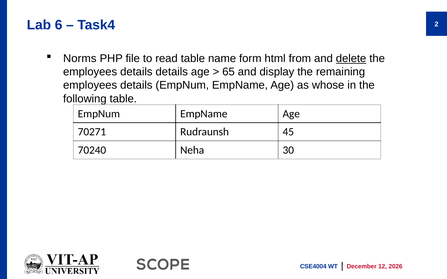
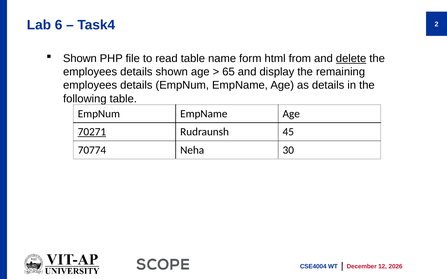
Norms: Norms -> Shown (80, 59)
details details: details -> shown (172, 72)
as whose: whose -> details (328, 85)
70271 underline: none -> present (92, 132)
70240: 70240 -> 70774 (92, 150)
